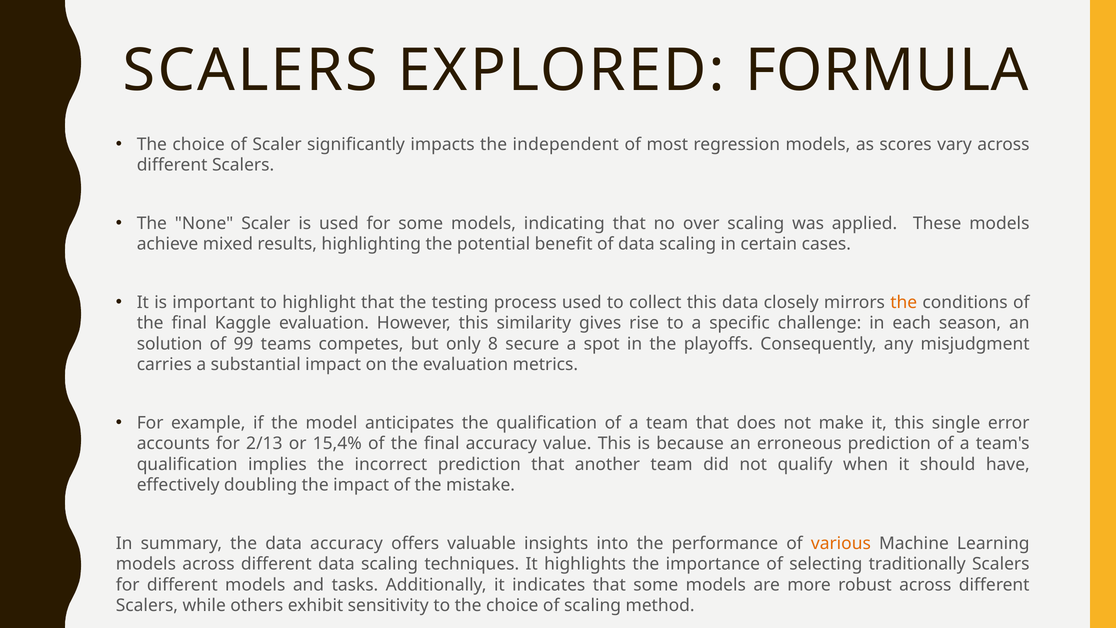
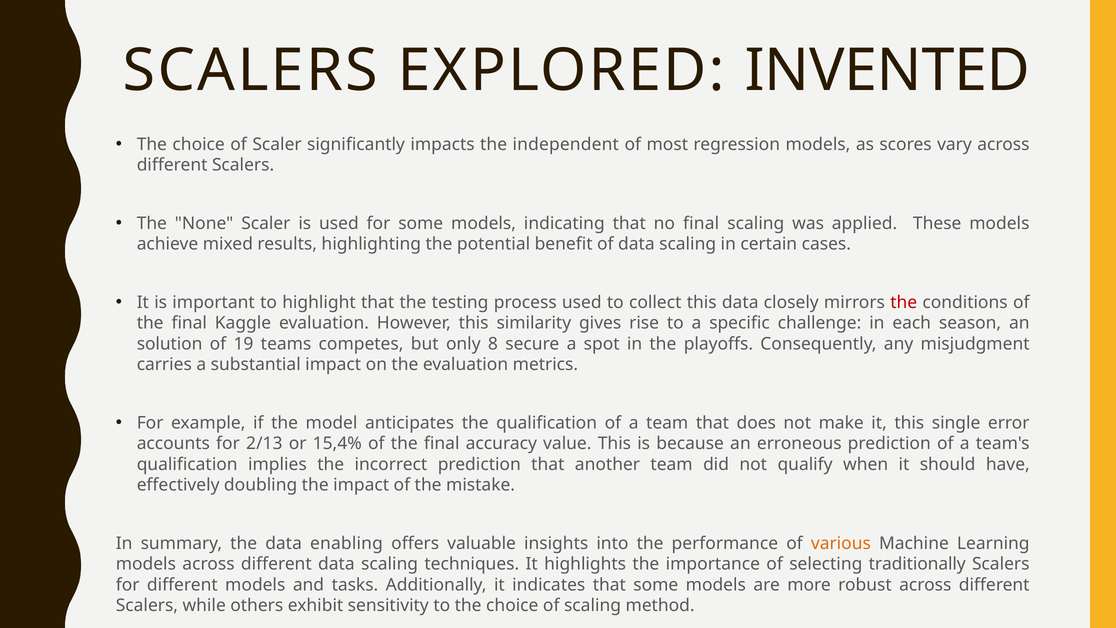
FORMULA: FORMULA -> INVENTED (887, 71)
no over: over -> final (701, 223)
the colour: orange -> red (904, 302)
99: 99 -> 19 (243, 344)
data accuracy: accuracy -> enabling (346, 543)
